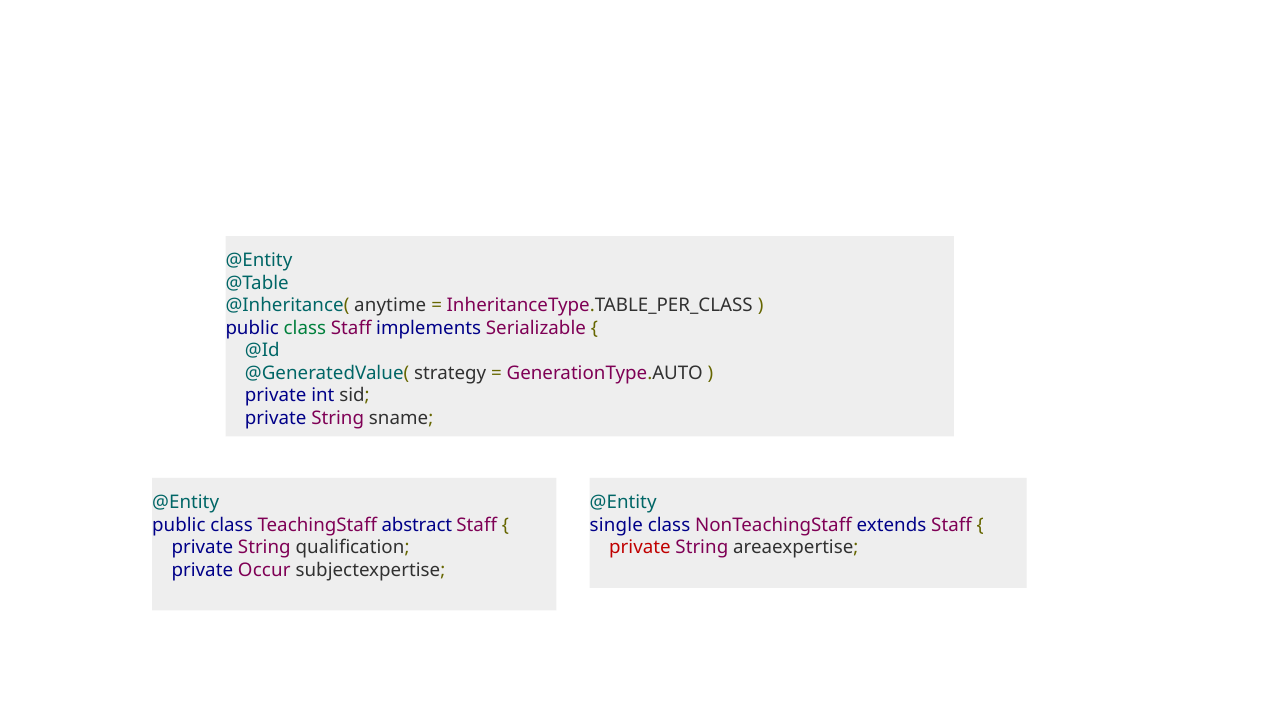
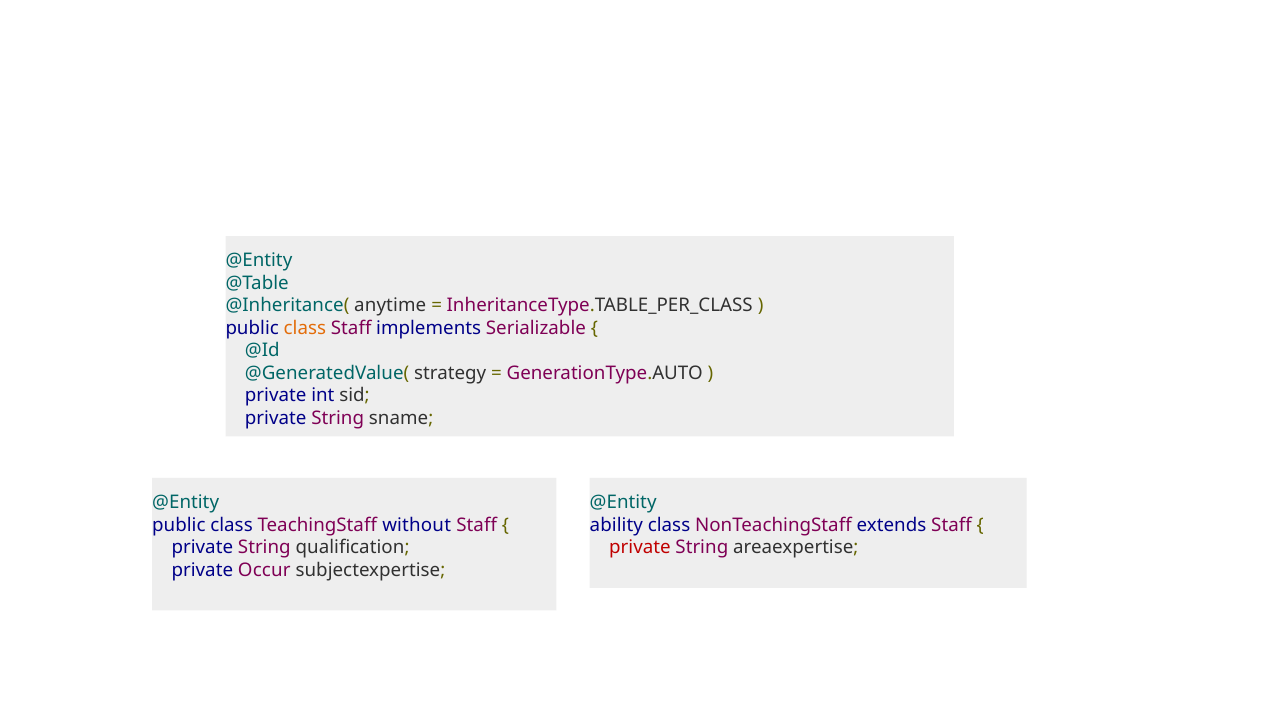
class colour: green -> orange (305, 328)
single: single -> ability (616, 525)
abstract: abstract -> without (417, 525)
